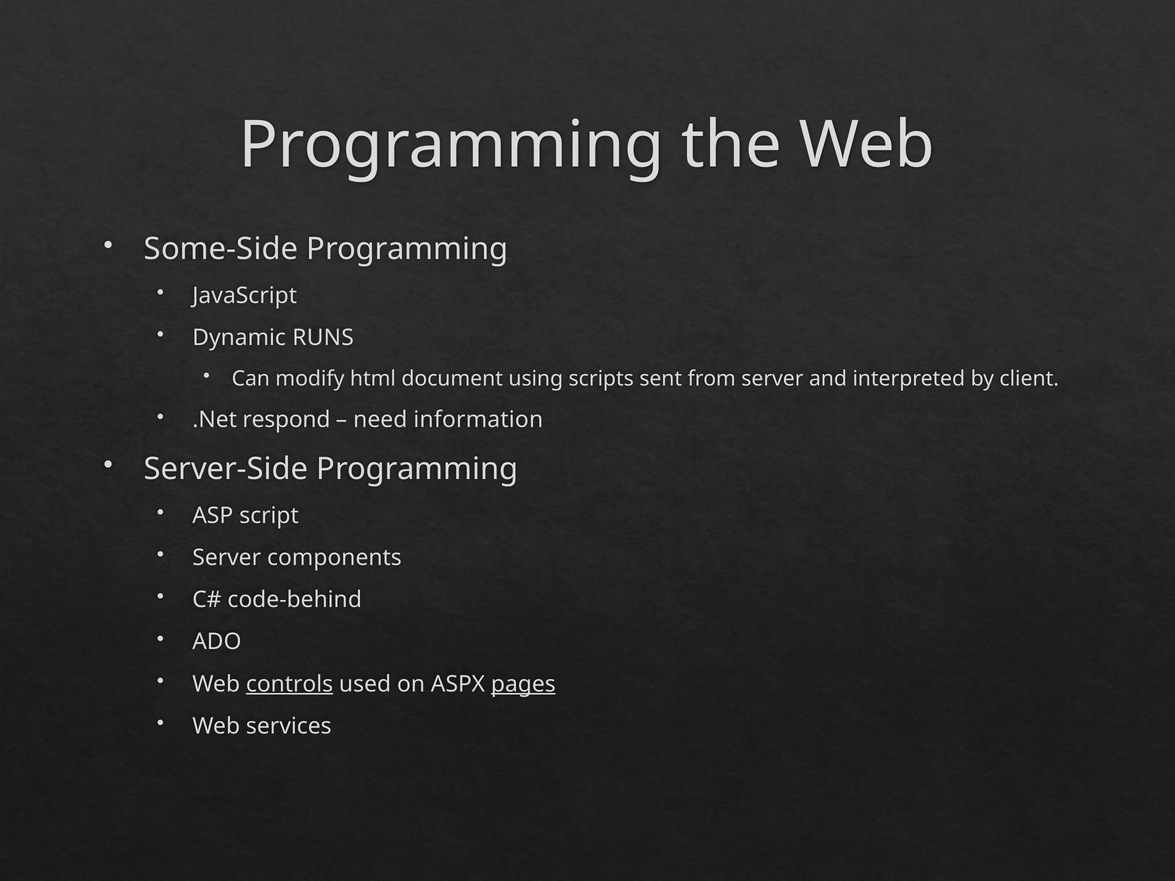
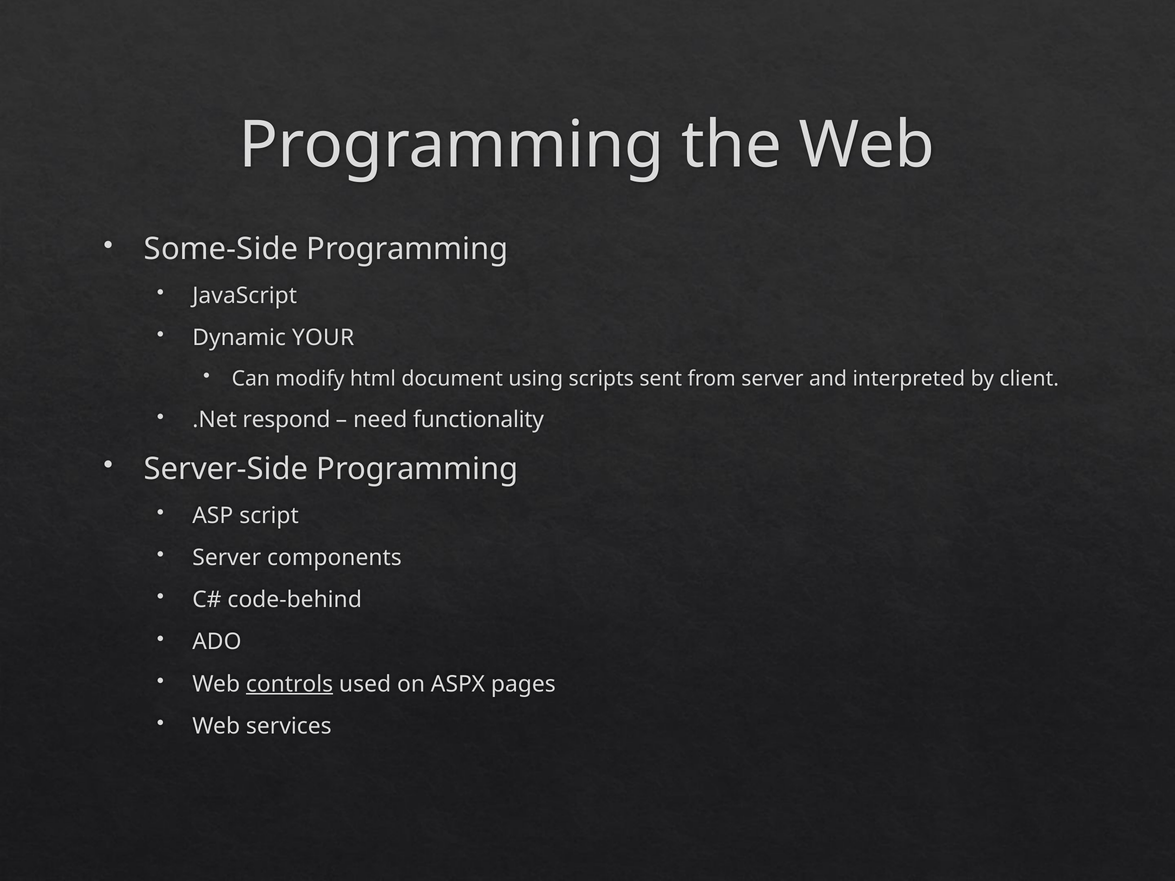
RUNS: RUNS -> YOUR (323, 338)
information: information -> functionality (479, 420)
pages underline: present -> none (523, 684)
